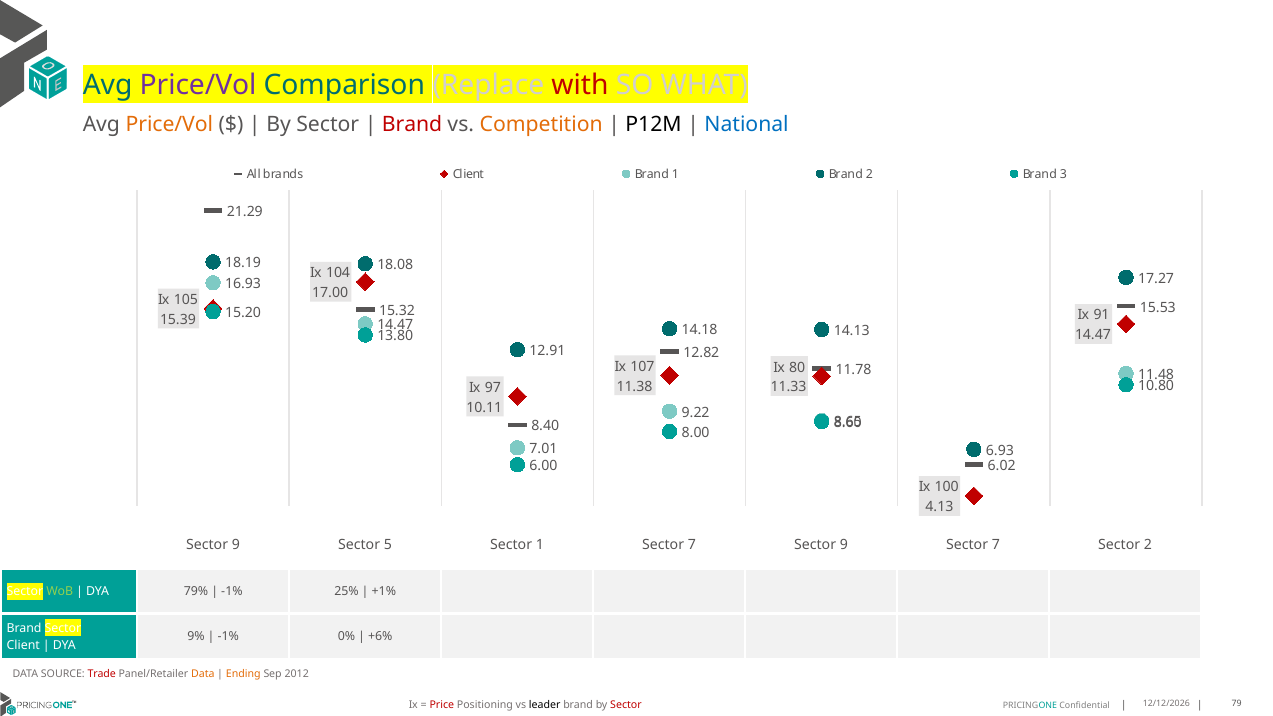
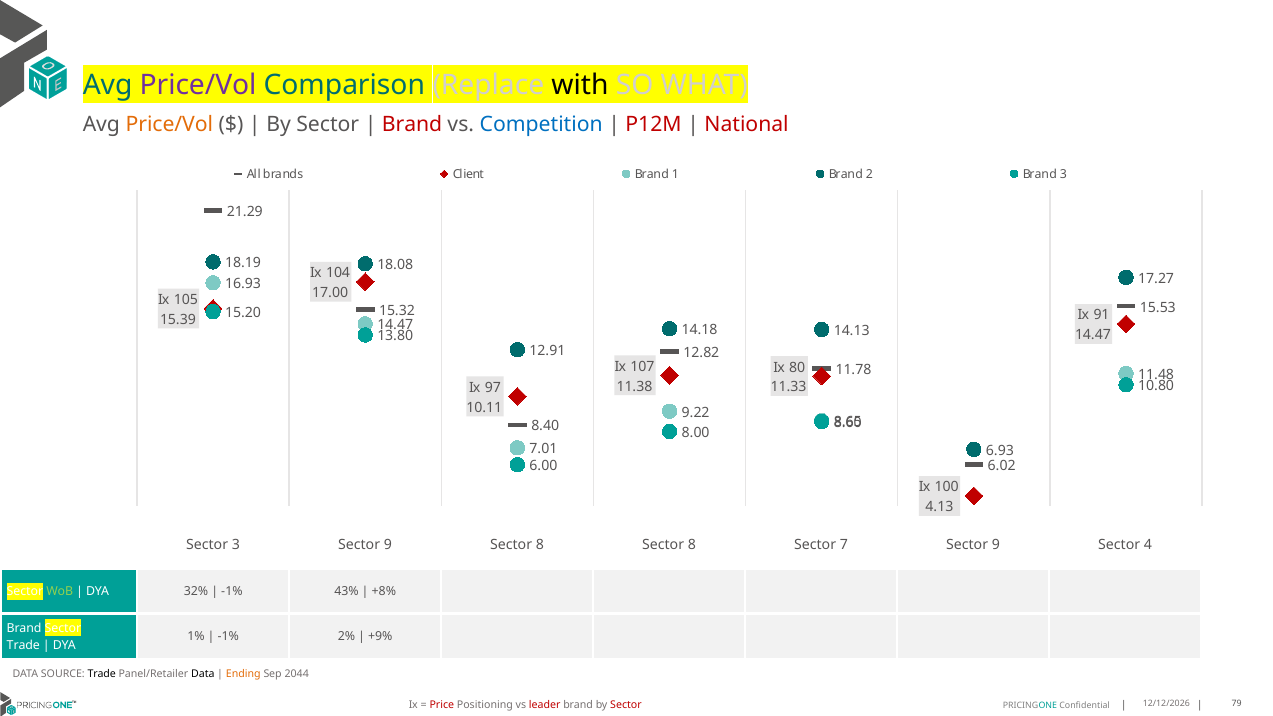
with colour: red -> black (580, 86)
Competition colour: orange -> blue (541, 124)
P12M colour: black -> red (654, 124)
National colour: blue -> red (747, 124)
9: 9 -> 3 (236, 545)
5: 5 -> 9 (388, 545)
1: 1 -> 8 (540, 545)
7: 7 -> 8 (692, 545)
9: 9 -> 7 (844, 545)
7: 7 -> 9 (996, 545)
Sector 2: 2 -> 4 (1148, 545)
79%: 79% -> 32% (196, 592)
25%: 25% -> 43% (346, 592)
+1%: +1% -> +8% (384, 592)
9%: 9% -> 1% (196, 637)
0%: 0% -> 2% (346, 637)
+6%: +6% -> +9% (380, 637)
Client: Client -> Trade (23, 645)
Trade colour: red -> black (102, 674)
Data colour: orange -> black (203, 674)
2012: 2012 -> 2044 (297, 674)
leader colour: black -> red (545, 705)
